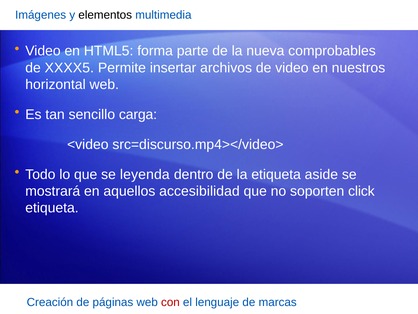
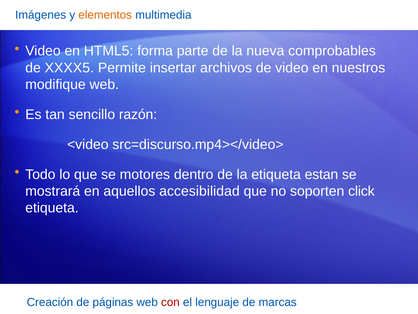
elementos colour: black -> orange (105, 15)
horizontal: horizontal -> modifique (55, 84)
carga: carga -> razón (138, 114)
leyenda: leyenda -> motores (145, 174)
aside: aside -> estan (321, 174)
